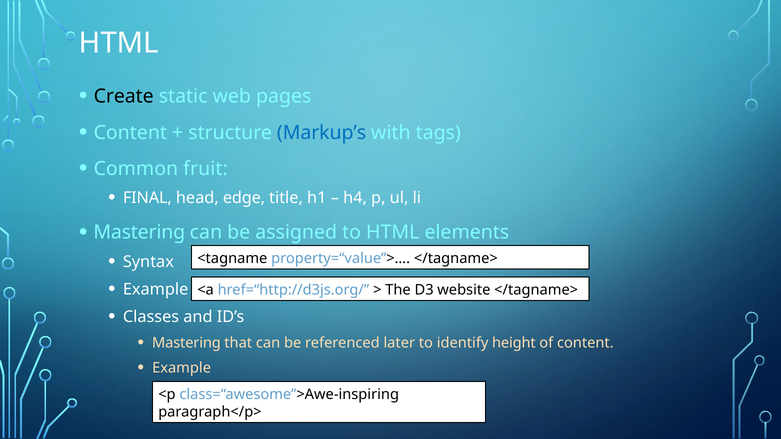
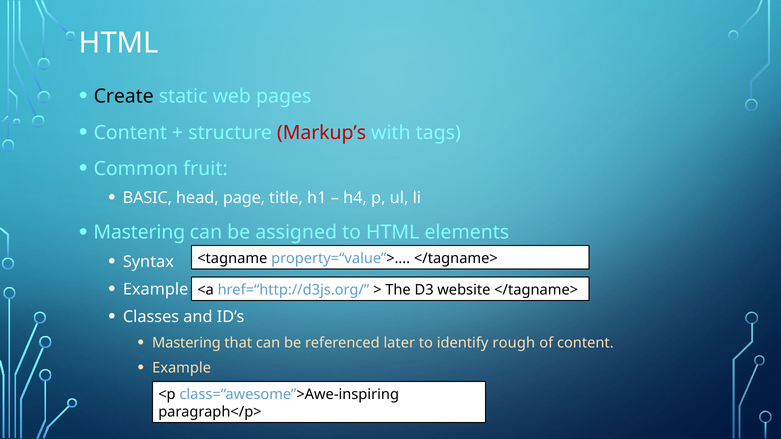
Markup’s colour: blue -> red (322, 133)
FINAL: FINAL -> BASIC (147, 198)
edge: edge -> page (244, 198)
height: height -> rough (514, 343)
